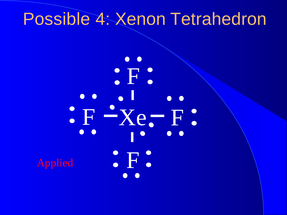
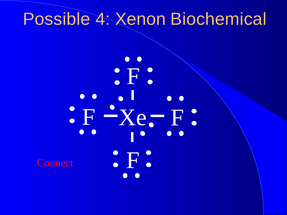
Tetrahedron: Tetrahedron -> Biochemical (218, 19)
Applied: Applied -> Connect (55, 163)
